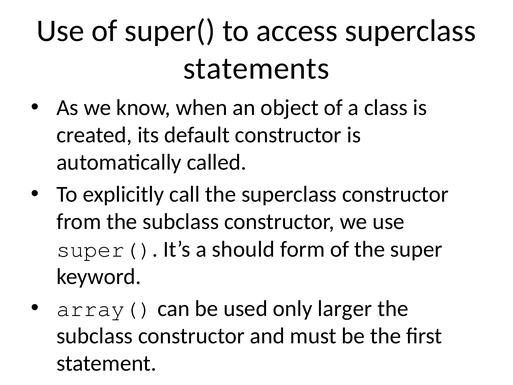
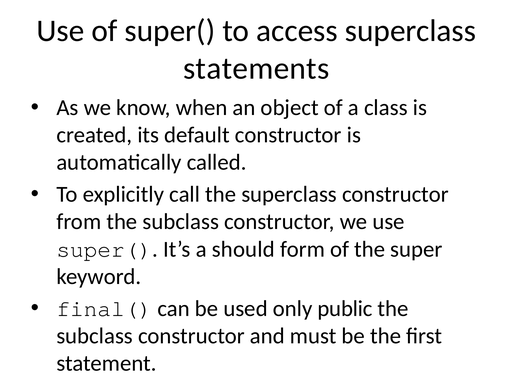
array(: array( -> final( (104, 308)
larger: larger -> public (345, 308)
